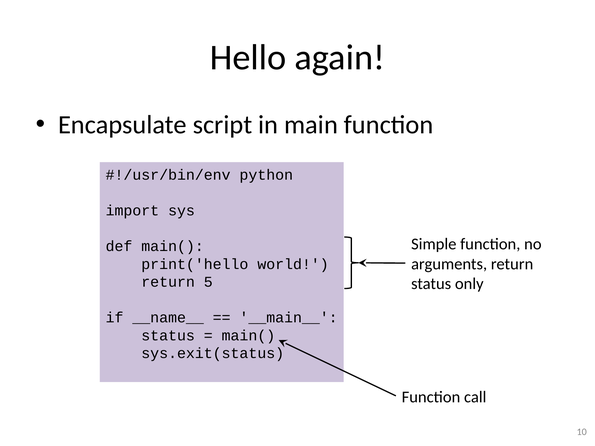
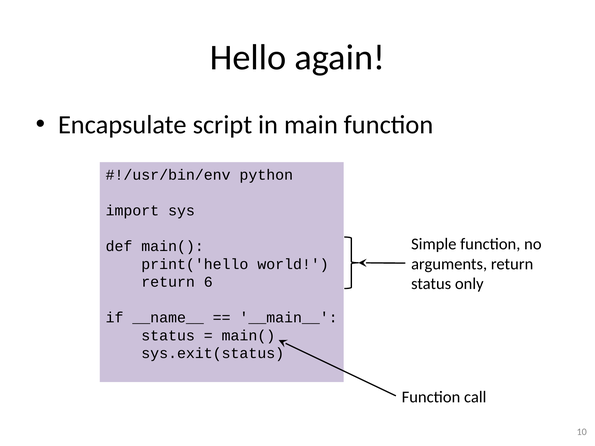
5: 5 -> 6 (208, 282)
